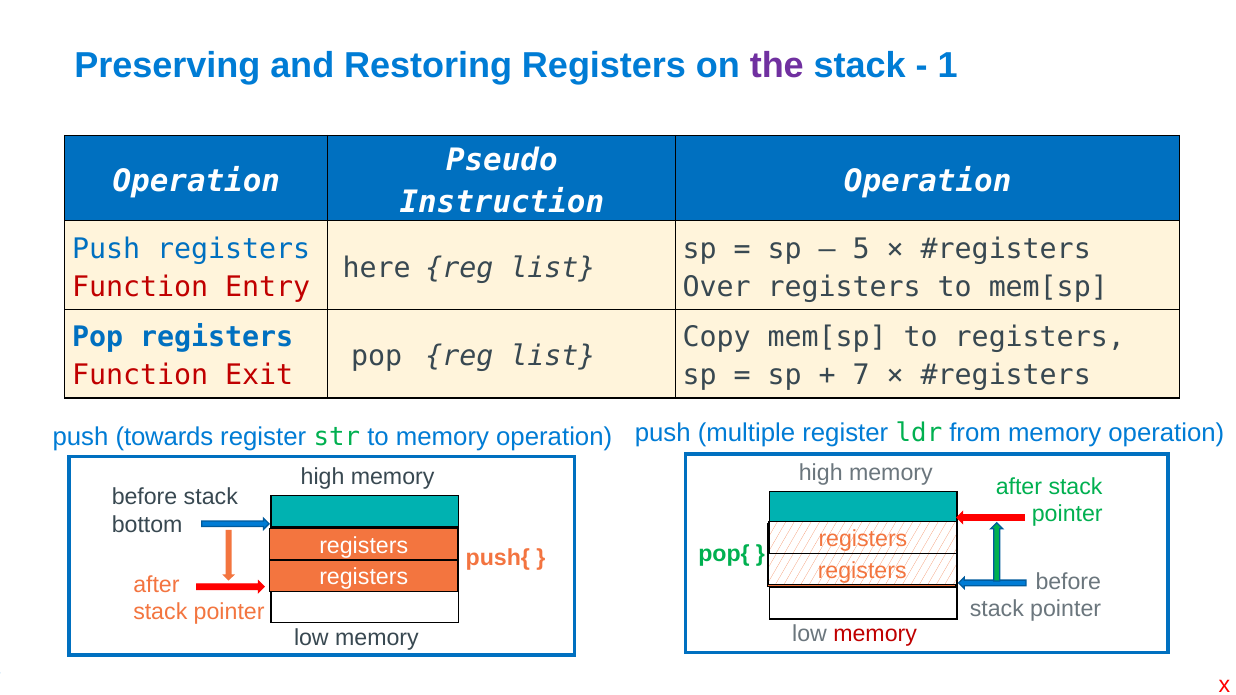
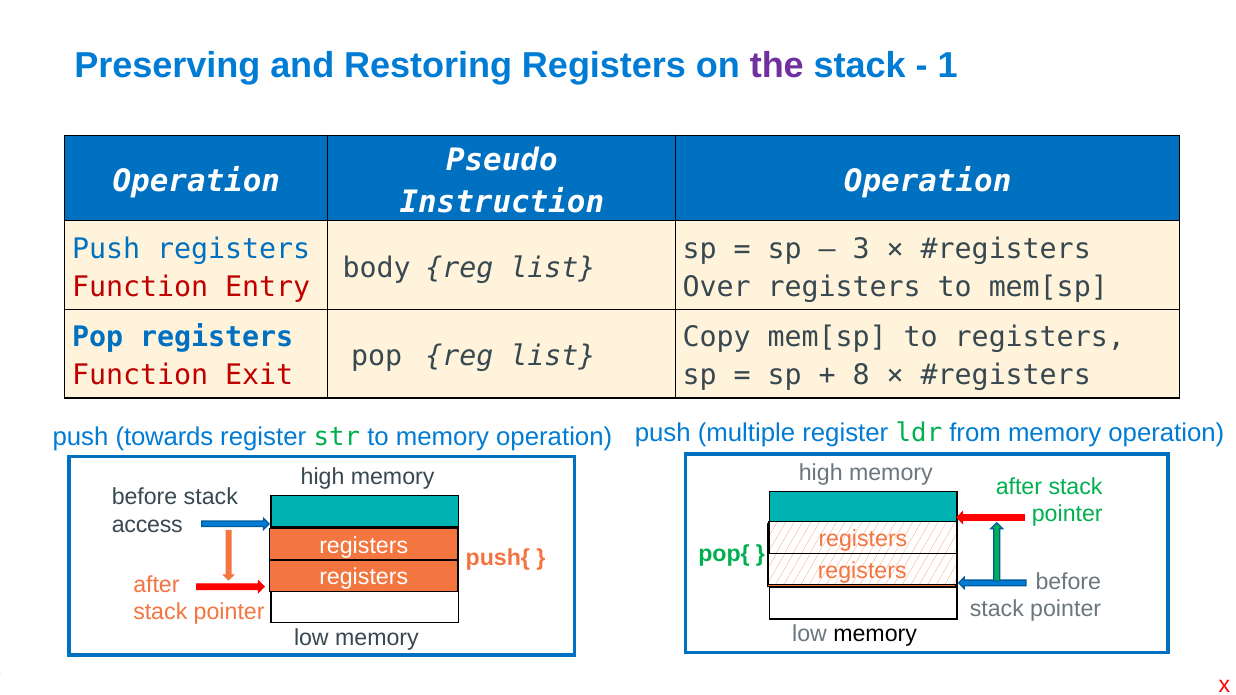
5: 5 -> 3 (861, 249)
here: here -> body (377, 268)
7: 7 -> 8 (861, 376)
bottom: bottom -> access (147, 525)
memory colour: red -> black (875, 634)
